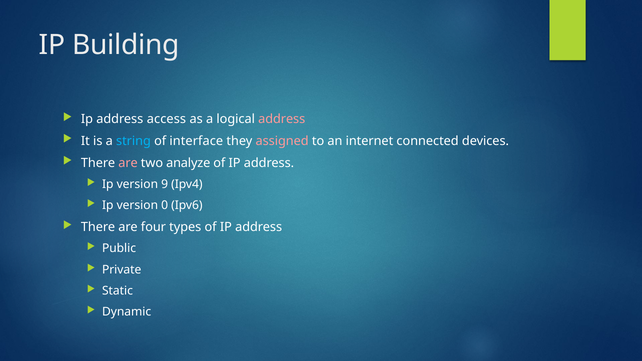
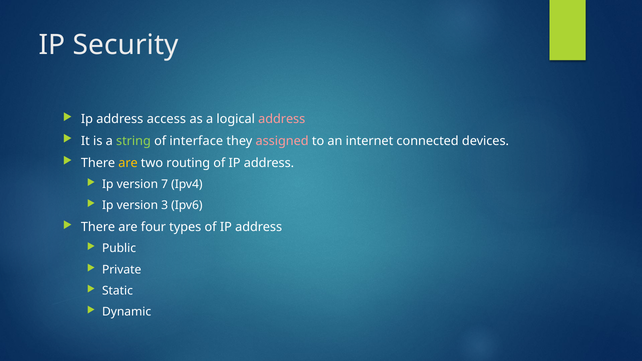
Building: Building -> Security (126, 45)
string colour: light blue -> light green (133, 141)
are colour: pink -> yellow (128, 163)
analyze: analyze -> routing (188, 163)
9: 9 -> 7 (165, 184)
0: 0 -> 3 (165, 206)
